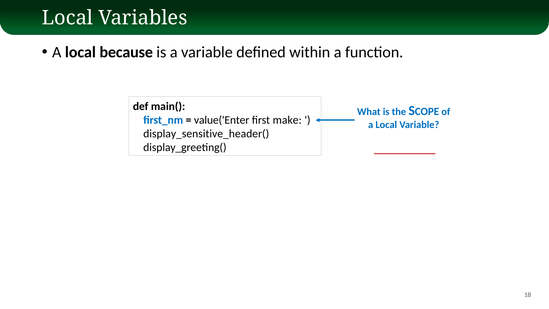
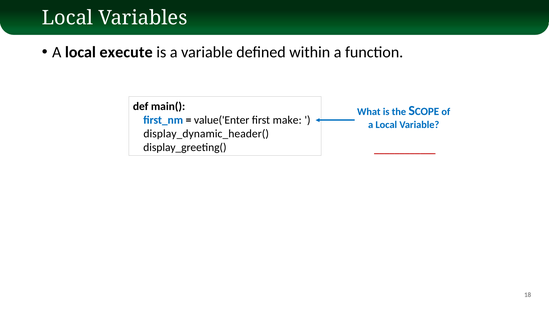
because: because -> execute (126, 52)
display_sensitive_header(: display_sensitive_header( -> display_dynamic_header( (206, 134)
